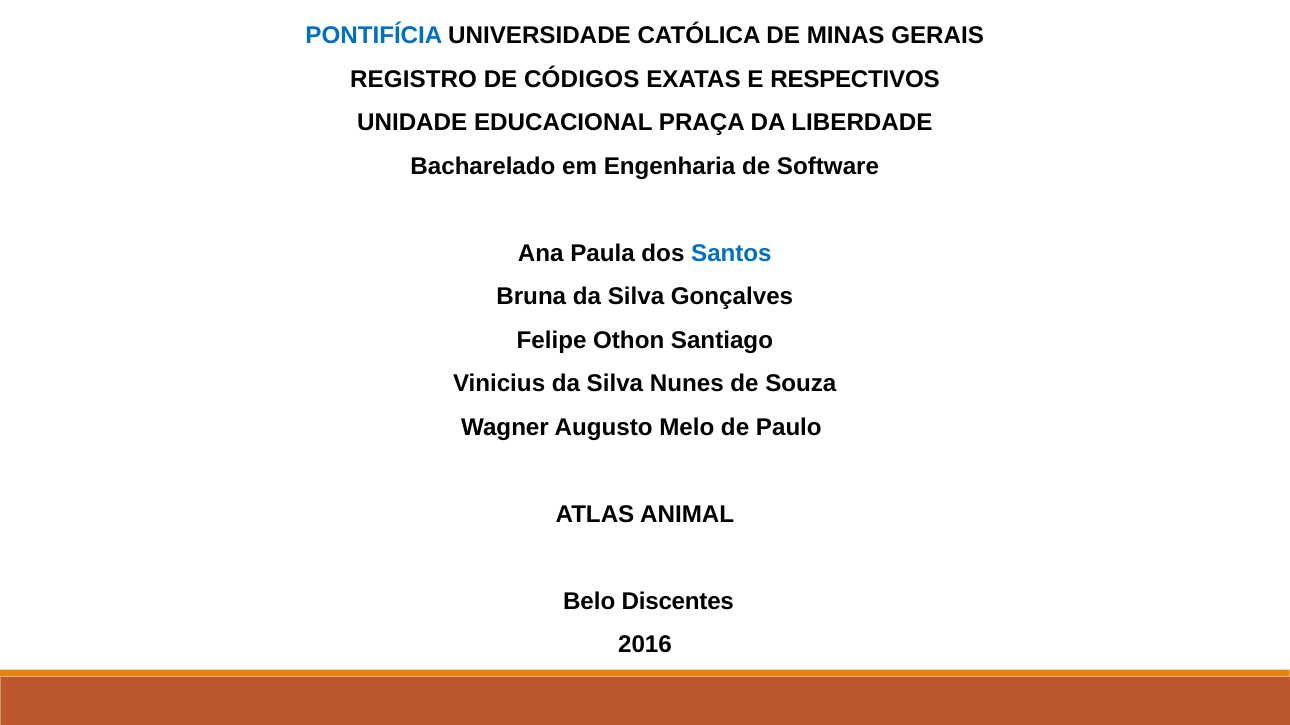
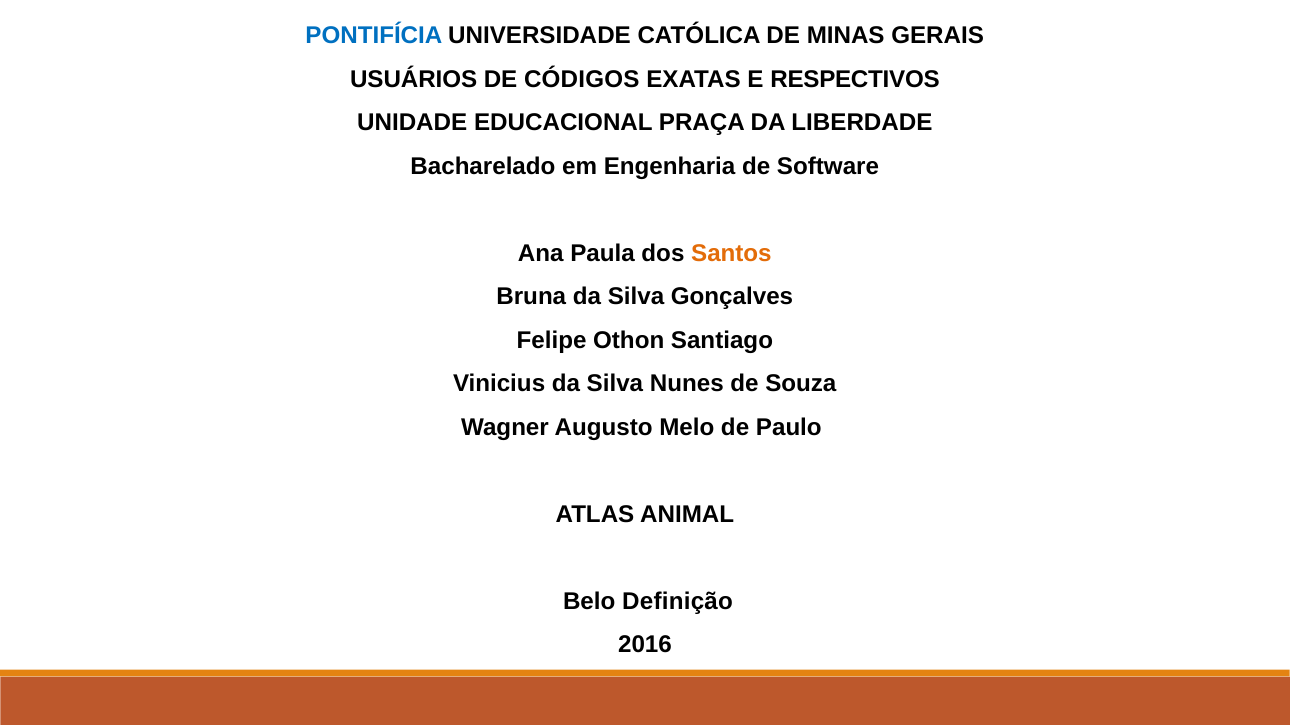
REGISTRO: REGISTRO -> USUÁRIOS (414, 79)
Santos colour: blue -> orange (731, 253)
Discentes: Discentes -> Definição (678, 602)
